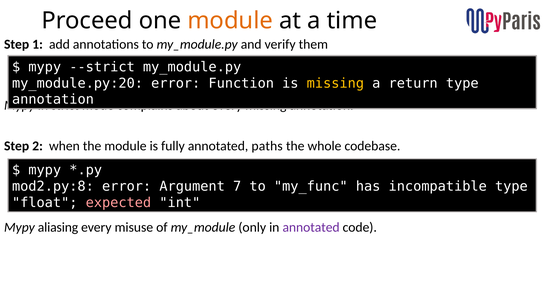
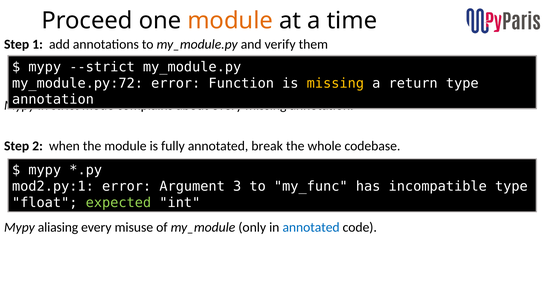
my_module.py:20: my_module.py:20 -> my_module.py:72 (78, 83)
paths: paths -> break (267, 146)
mod2.py:8: mod2.py:8 -> mod2.py:1 (53, 186)
7: 7 -> 3 (237, 186)
expected colour: pink -> light green (118, 203)
annotated colour: purple -> blue (311, 228)
